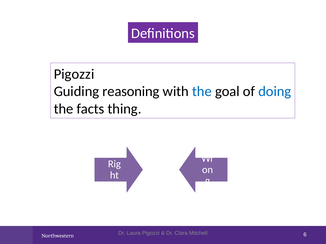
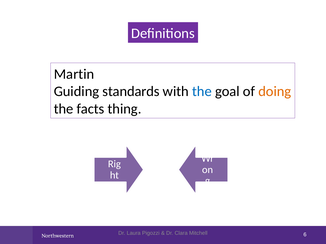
Pigozzi: Pigozzi -> Martin (74, 74)
reasoning: reasoning -> standards (131, 92)
doing colour: blue -> orange (275, 92)
